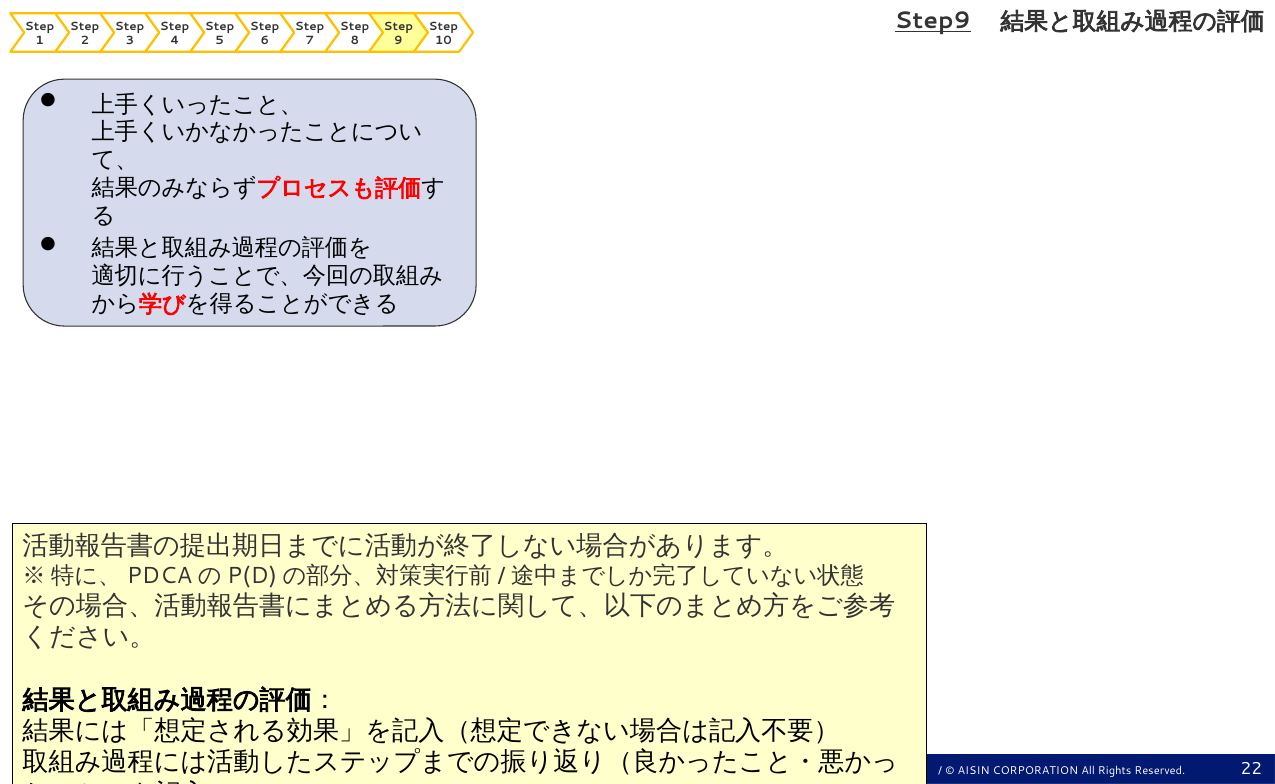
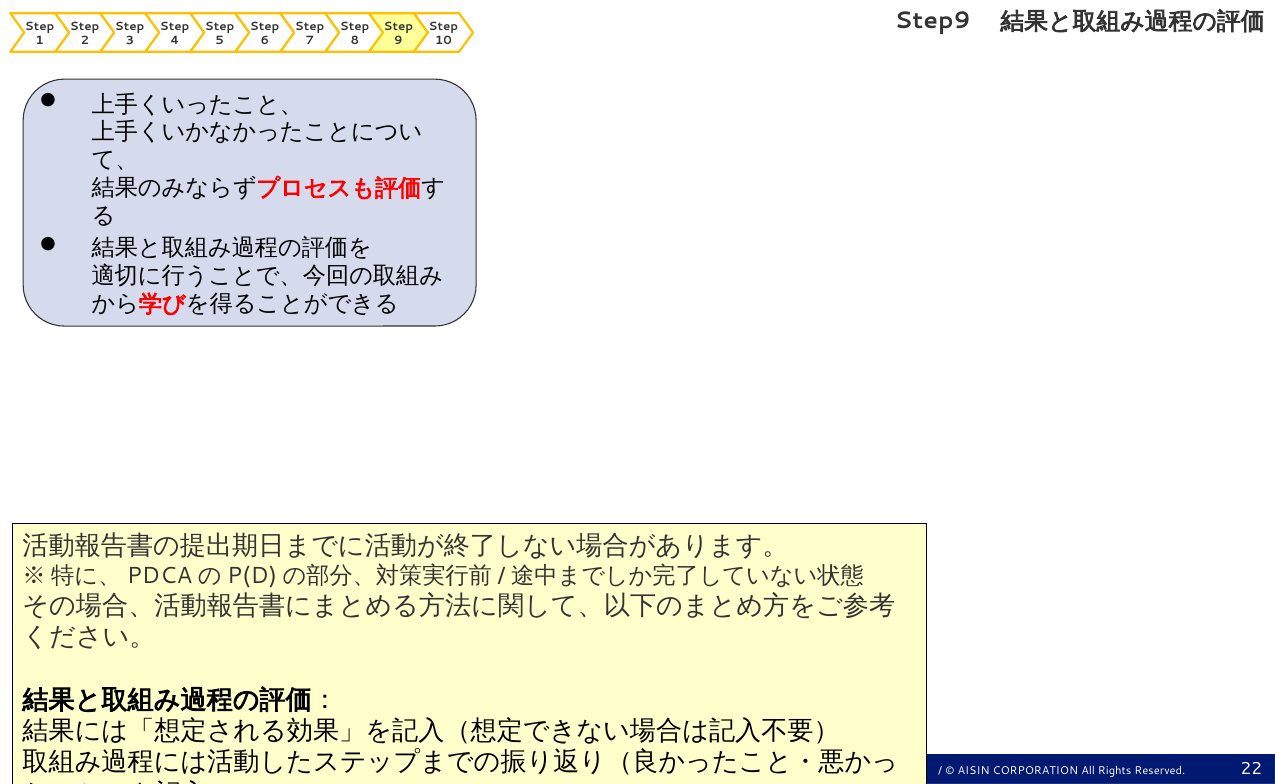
Step9 underline: present -> none (933, 21)
